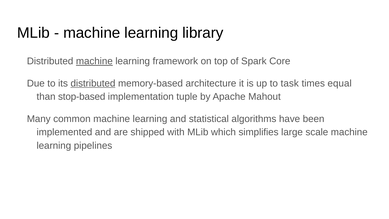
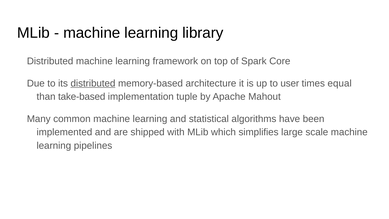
machine underline: present -> none (94, 61)
task: task -> user (290, 83)
stop-based: stop-based -> take-based (82, 97)
